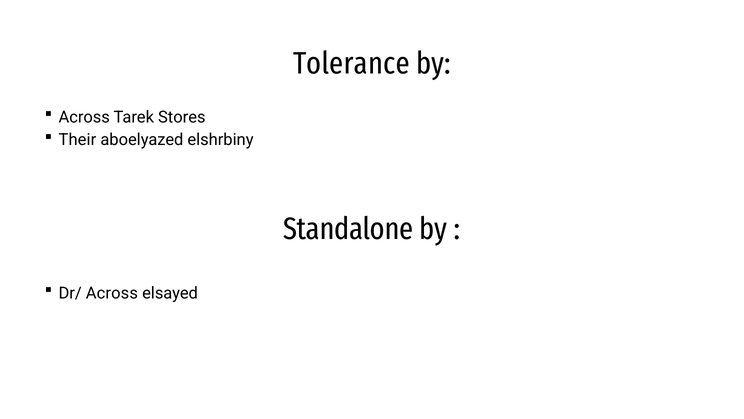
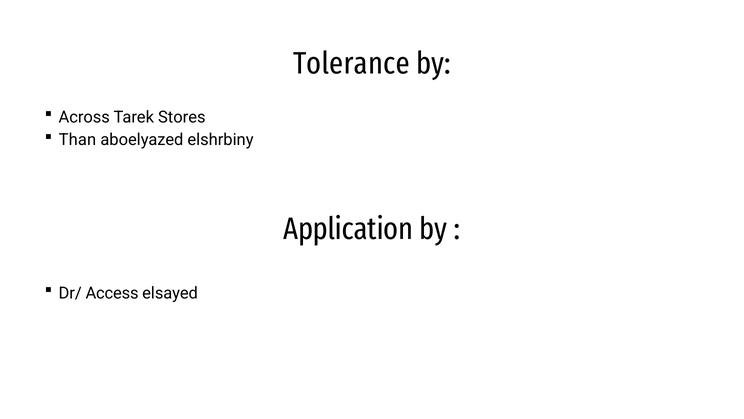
Their: Their -> Than (77, 140)
Standalone: Standalone -> Application (348, 229)
Dr/ Across: Across -> Access (112, 293)
